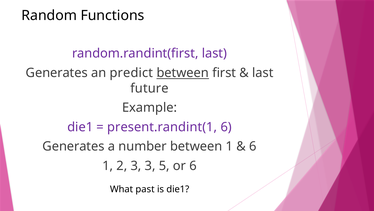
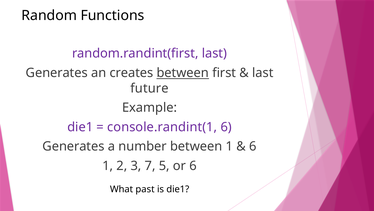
predict: predict -> creates (131, 73)
present.randint(1: present.randint(1 -> console.randint(1 (162, 127)
3 3: 3 -> 7 (150, 165)
